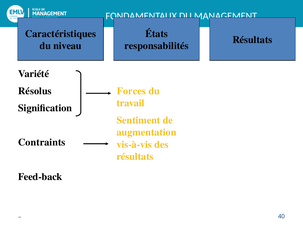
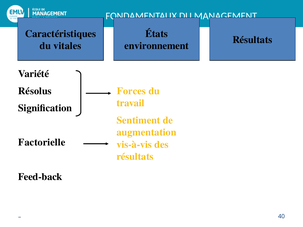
niveau: niveau -> vitales (67, 46)
responsabilités: responsabilités -> environnement (157, 46)
Contraints: Contraints -> Factorielle (42, 143)
